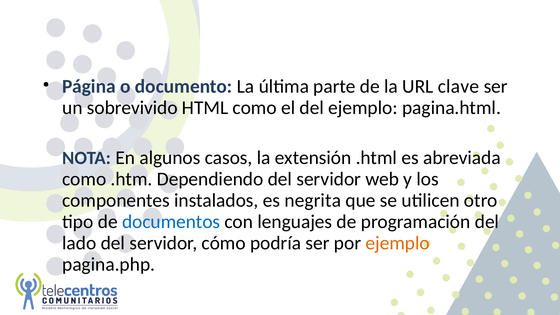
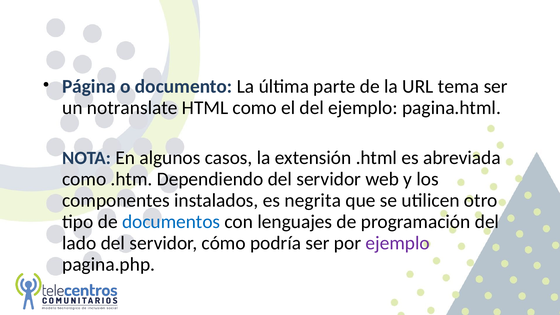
clave: clave -> tema (459, 86)
sobrevivido: sobrevivido -> notranslate (132, 108)
ejemplo colour: orange -> purple (398, 243)
